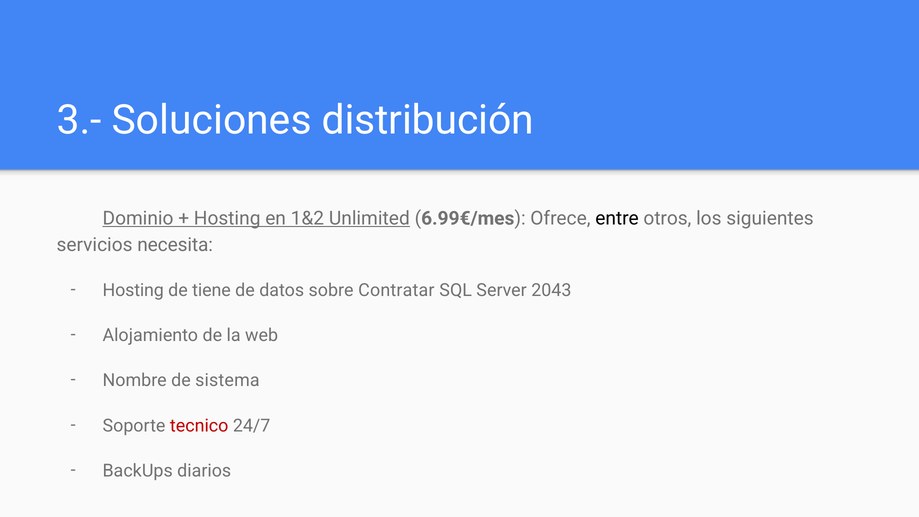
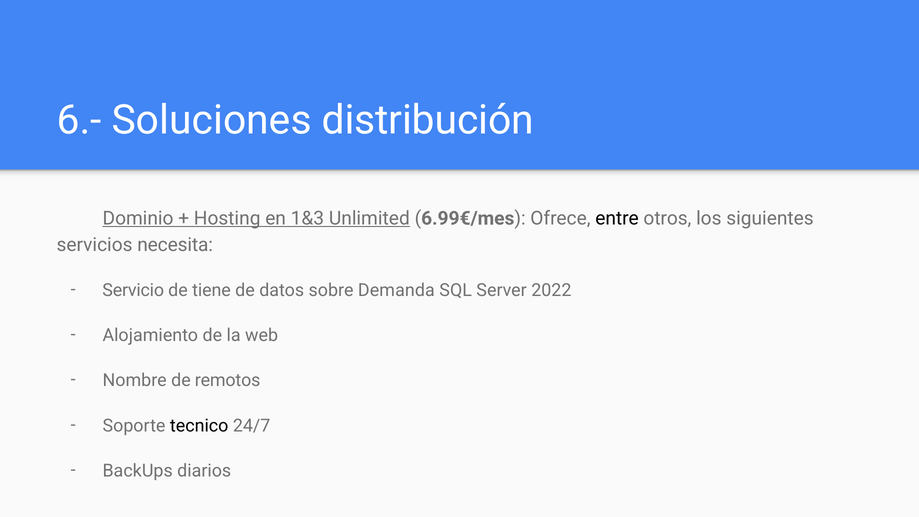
3.-: 3.- -> 6.- (79, 120)
1&2: 1&2 -> 1&3 (307, 218)
Hosting: Hosting -> Servicio (133, 290)
Contratar: Contratar -> Demanda (396, 290)
2043: 2043 -> 2022 (551, 290)
sistema: sistema -> remotos (228, 381)
tecnico colour: red -> black (199, 426)
